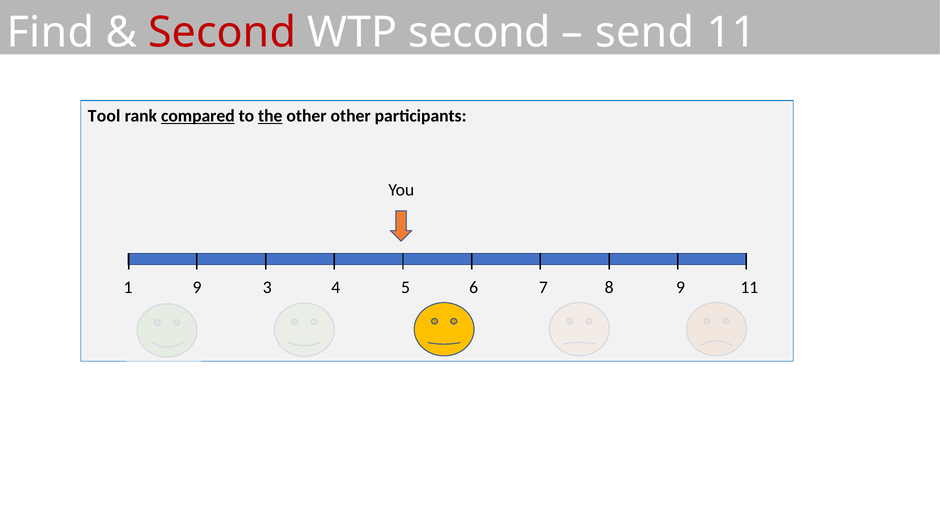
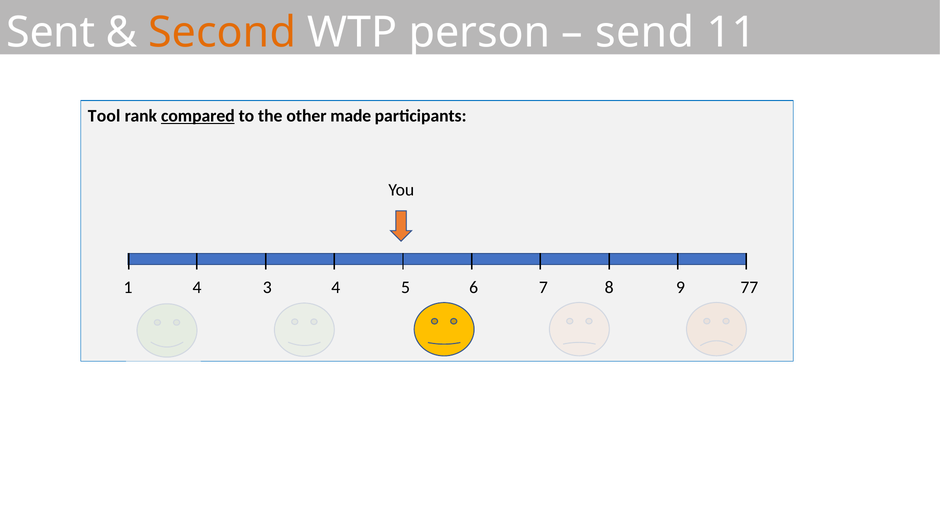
Find: Find -> Sent (51, 32)
Second colour: red -> orange (222, 32)
WTP second: second -> person (479, 32)
the underline: present -> none (270, 116)
other other: other -> made (351, 116)
1 9: 9 -> 4 (197, 287)
3 11: 11 -> 77 (749, 287)
